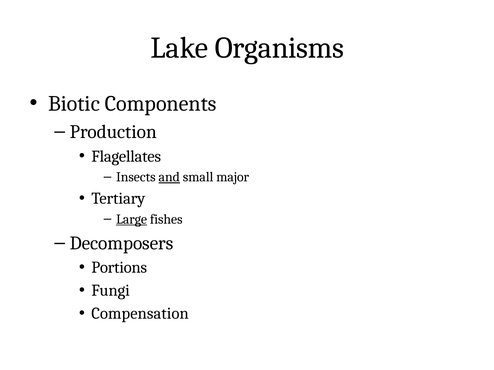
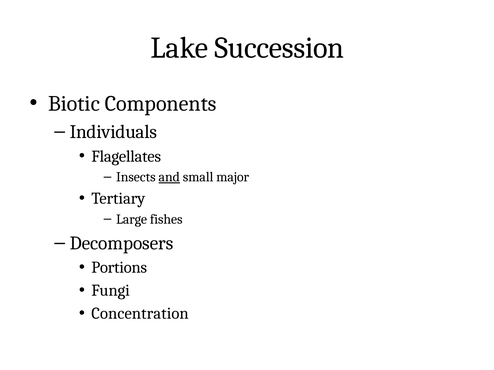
Organisms: Organisms -> Succession (279, 48)
Production: Production -> Individuals (113, 132)
Large underline: present -> none (132, 219)
Compensation: Compensation -> Concentration (140, 314)
